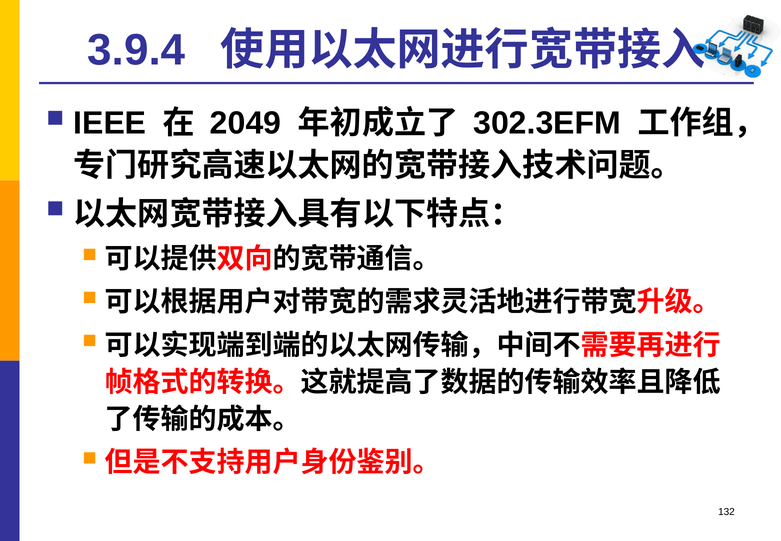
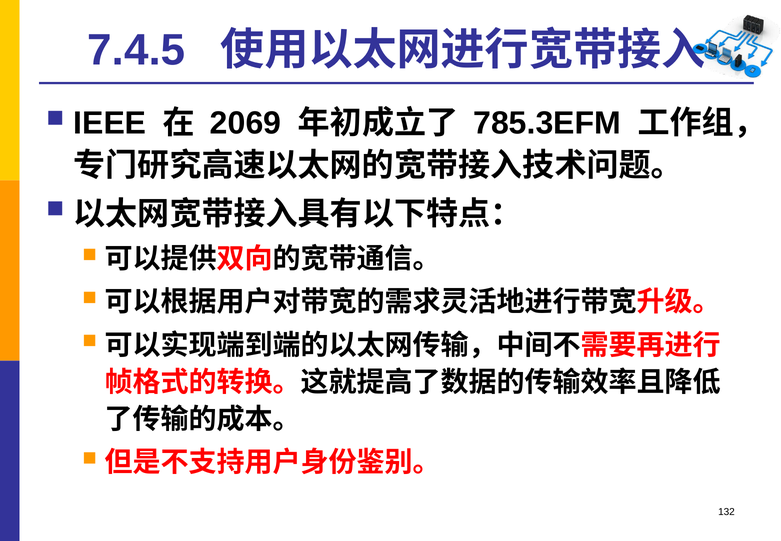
3.9.4: 3.9.4 -> 7.4.5 (136, 50)
2049: 2049 -> 2069 (246, 123)
302.3EFM: 302.3EFM -> 785.3EFM (547, 123)
